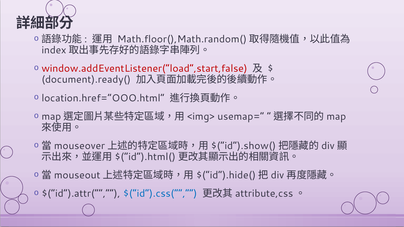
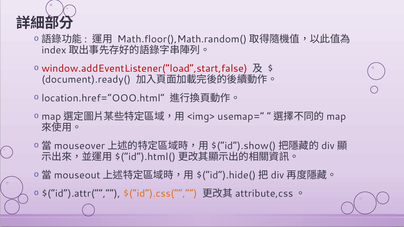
$(“id”).css(“”,“ colour: blue -> orange (160, 194)
